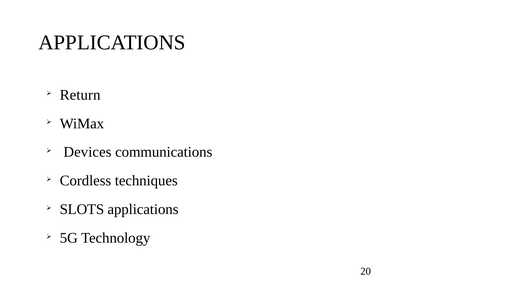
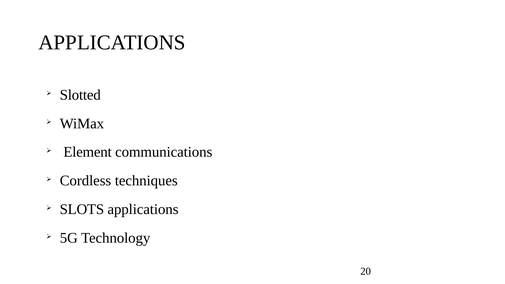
Return: Return -> Slotted (80, 95)
Devices: Devices -> Element (88, 152)
